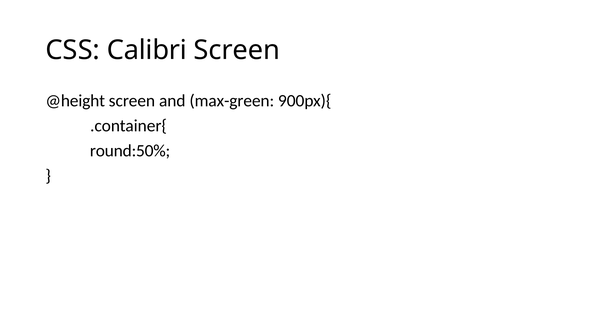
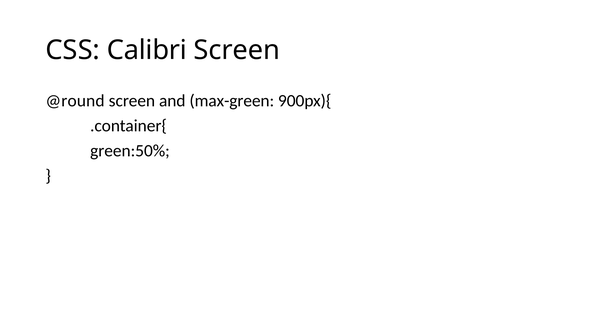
@height: @height -> @round (75, 101)
round:50%: round:50% -> green:50% (130, 151)
